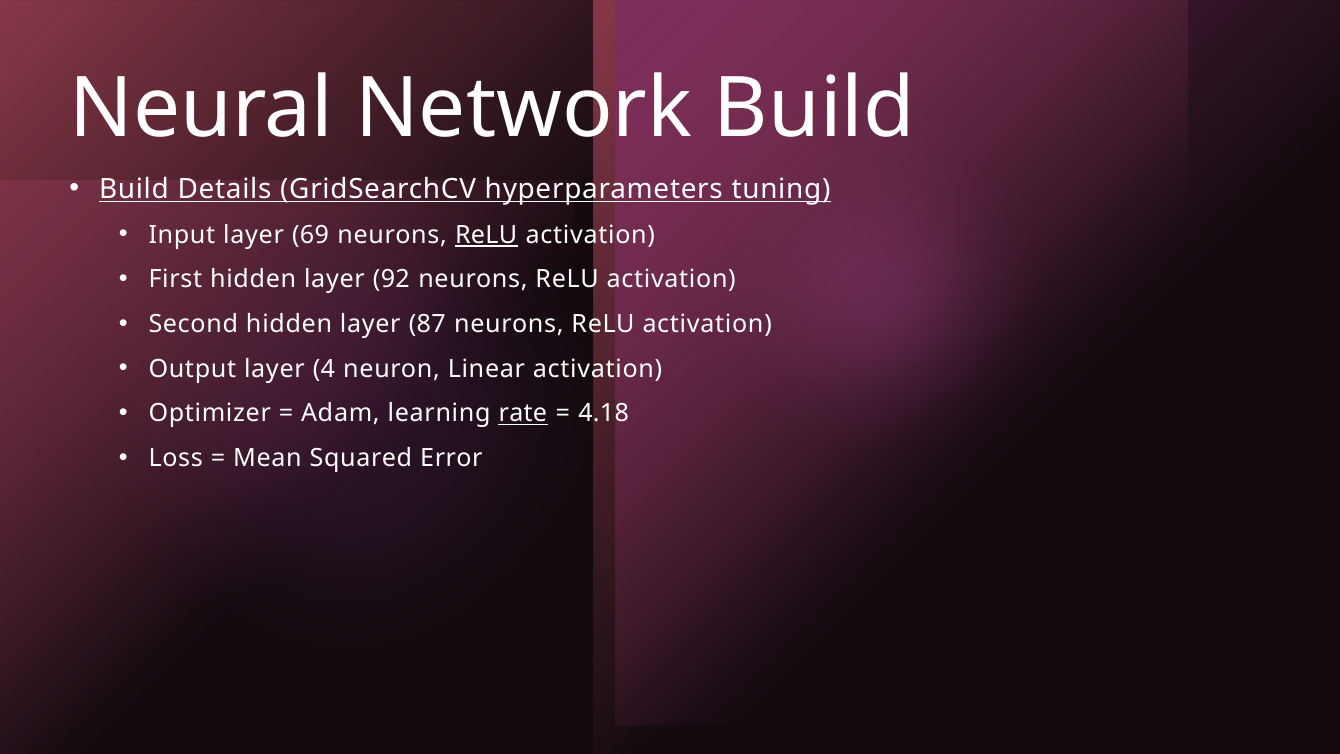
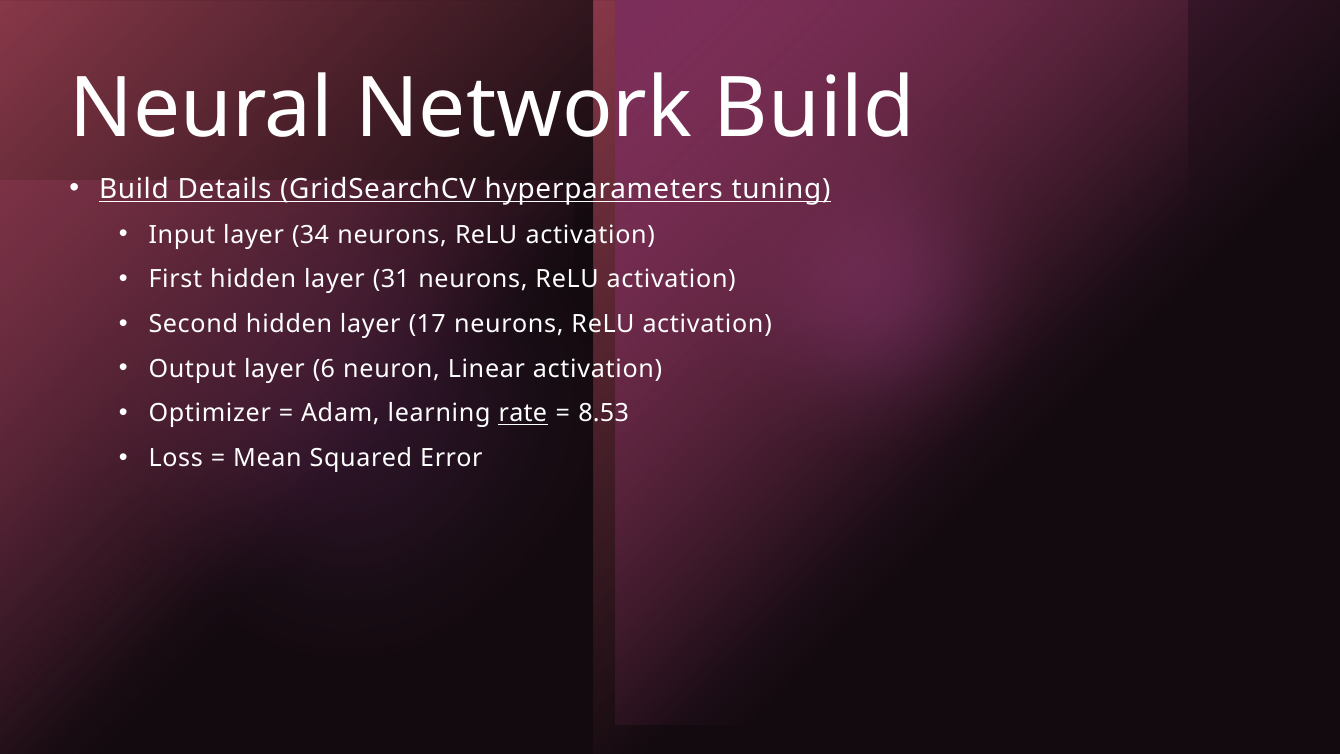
69: 69 -> 34 (311, 235)
ReLU underline: present -> none (486, 235)
92: 92 -> 31 (391, 280)
87: 87 -> 17 (427, 324)
4: 4 -> 6 (324, 369)
4.18: 4.18 -> 8.53 (604, 413)
